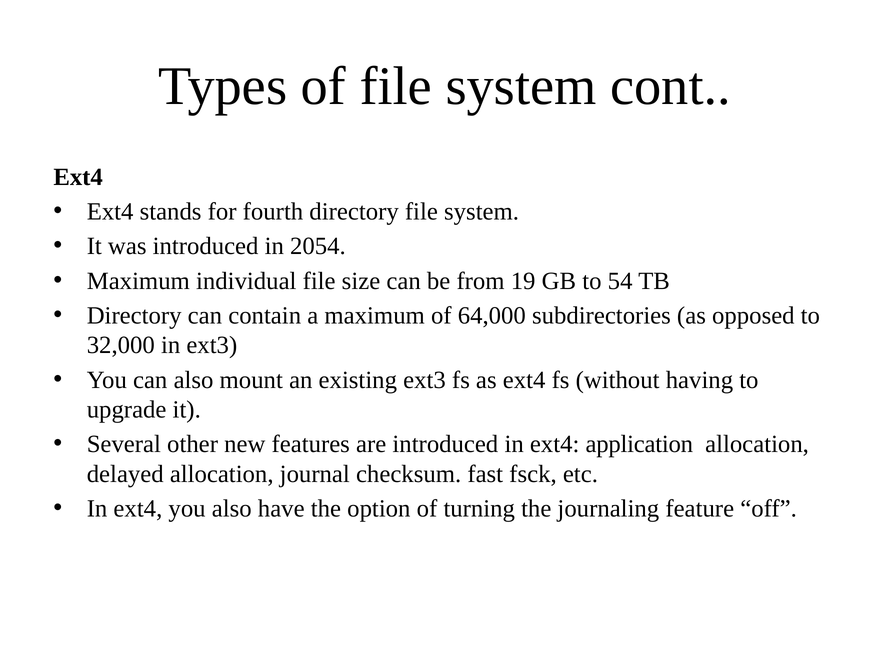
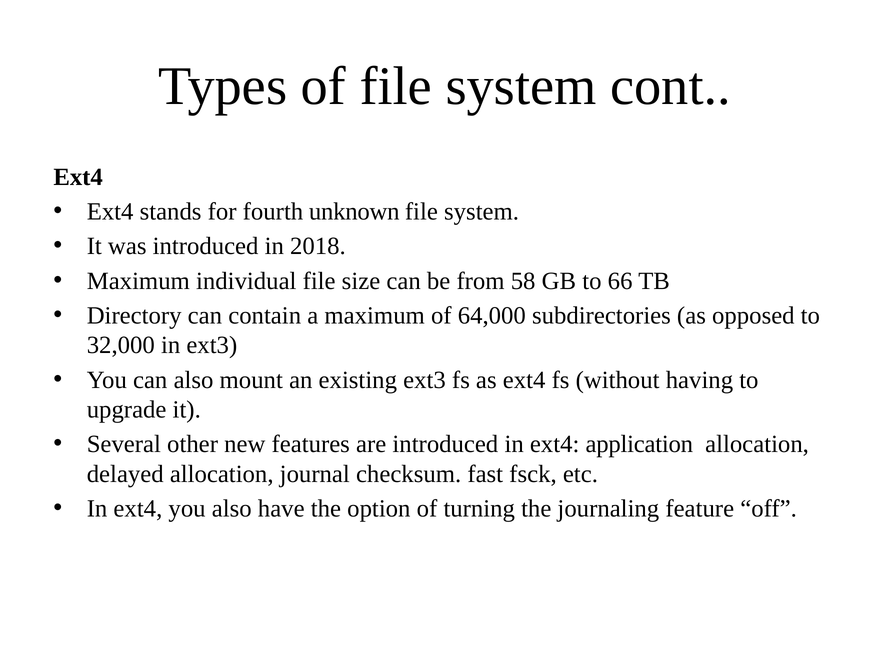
fourth directory: directory -> unknown (354, 211)
2054: 2054 -> 2018 (318, 246)
19: 19 -> 58 (523, 281)
54: 54 -> 66 (620, 281)
